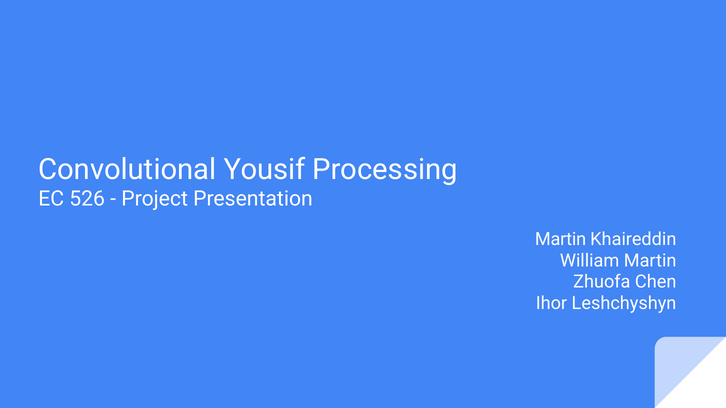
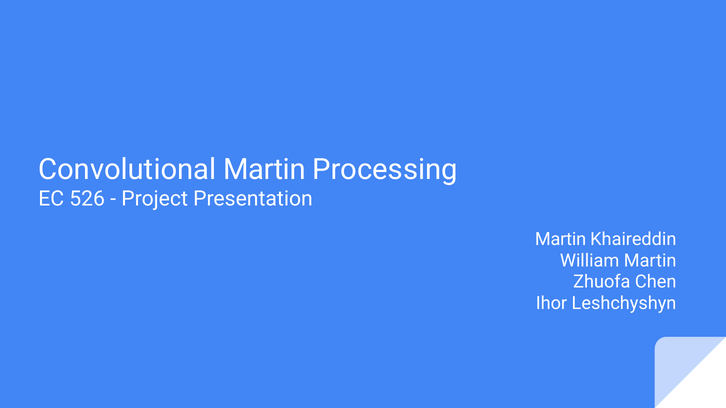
Convolutional Yousif: Yousif -> Martin (264, 170)
